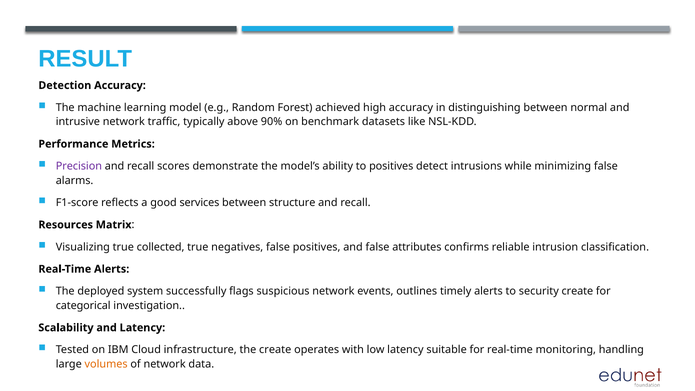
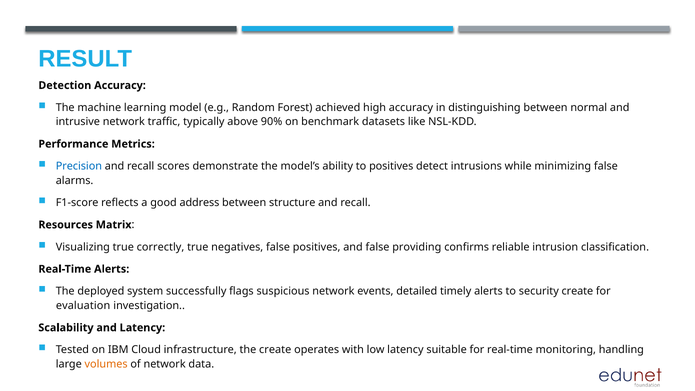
Precision colour: purple -> blue (79, 166)
services: services -> address (199, 203)
collected: collected -> correctly (161, 247)
attributes: attributes -> providing (417, 247)
outlines: outlines -> detailed (417, 291)
categorical: categorical -> evaluation (83, 305)
